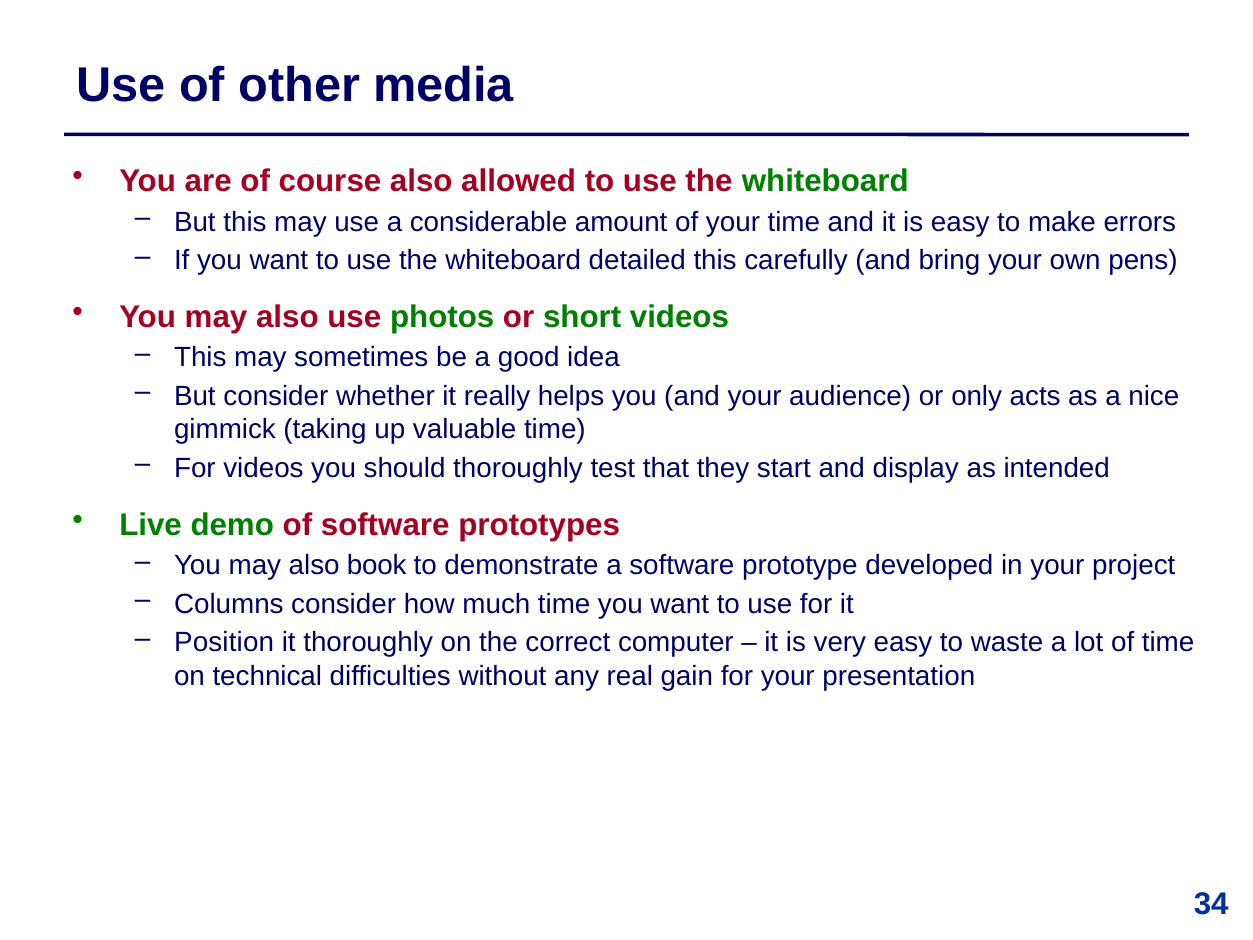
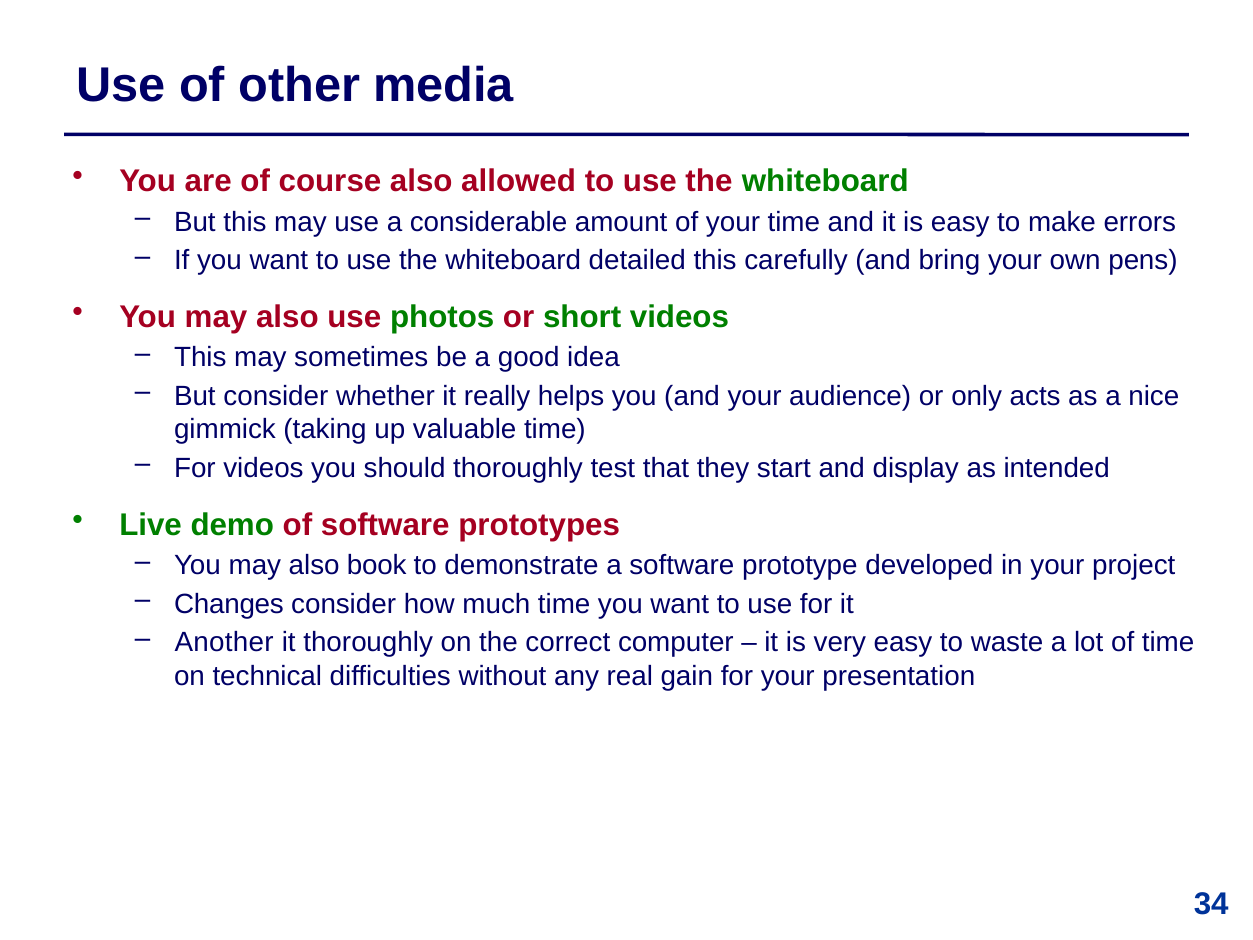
Columns: Columns -> Changes (229, 604)
Position: Position -> Another (224, 643)
